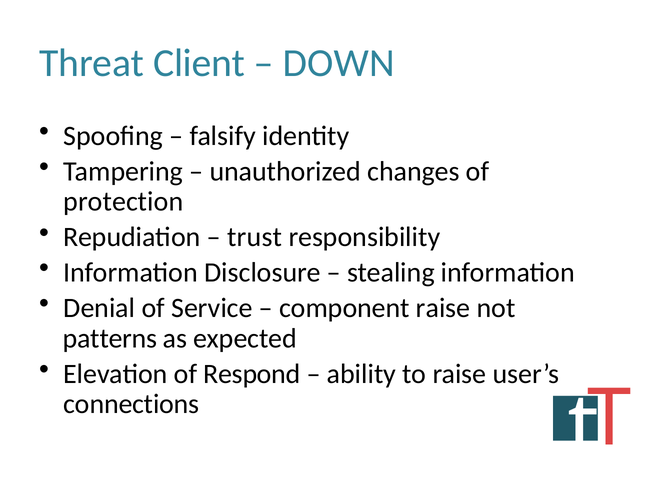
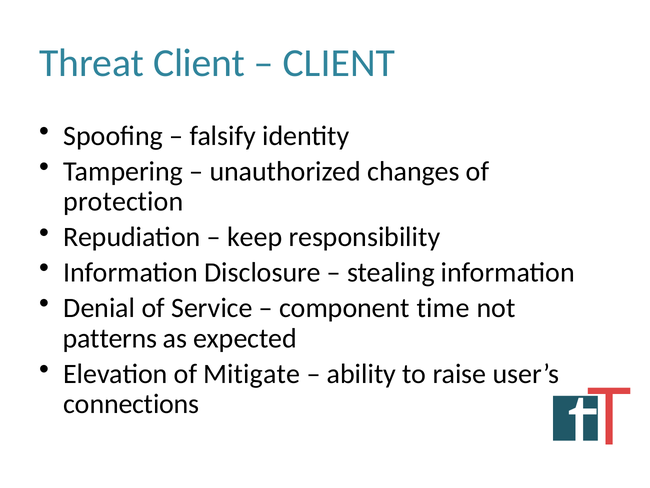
DOWN: DOWN -> CLIENT (339, 63)
trust: trust -> keep (255, 237)
component raise: raise -> time (443, 308)
Respond: Respond -> Mitigate (252, 373)
